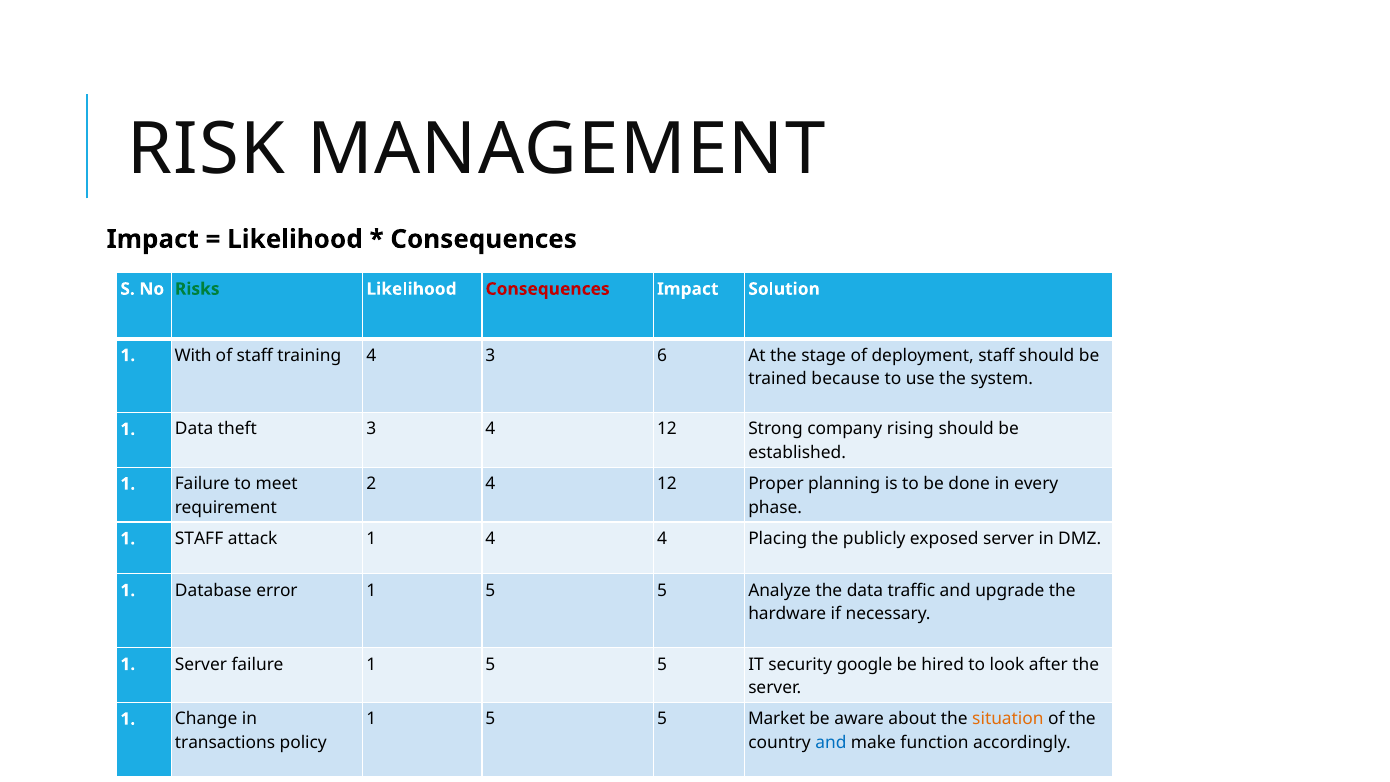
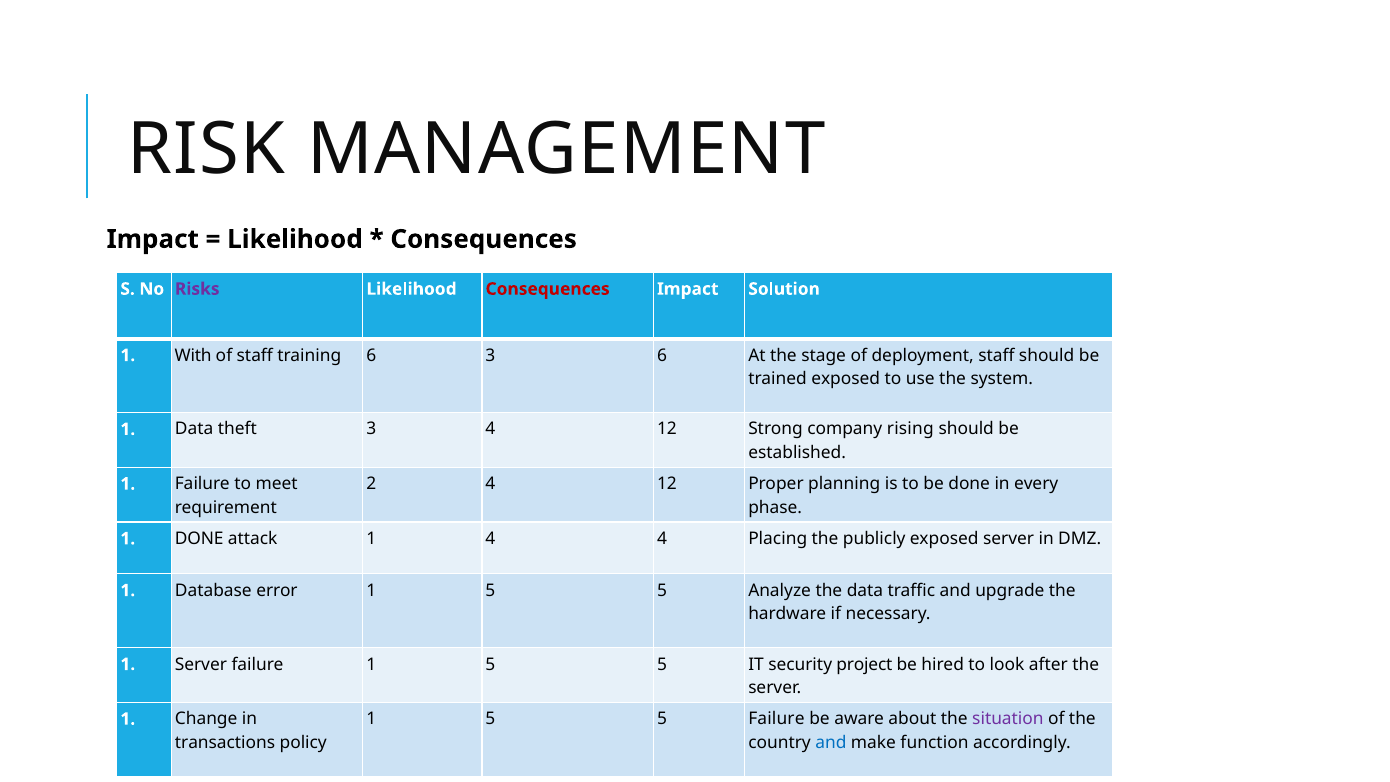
Risks colour: green -> purple (197, 289)
training 4: 4 -> 6 (371, 355)
trained because: because -> exposed (846, 379)
1 STAFF: STAFF -> DONE (199, 539)
google: google -> project (864, 664)
5 Market: Market -> Failure (776, 719)
situation colour: orange -> purple (1008, 719)
